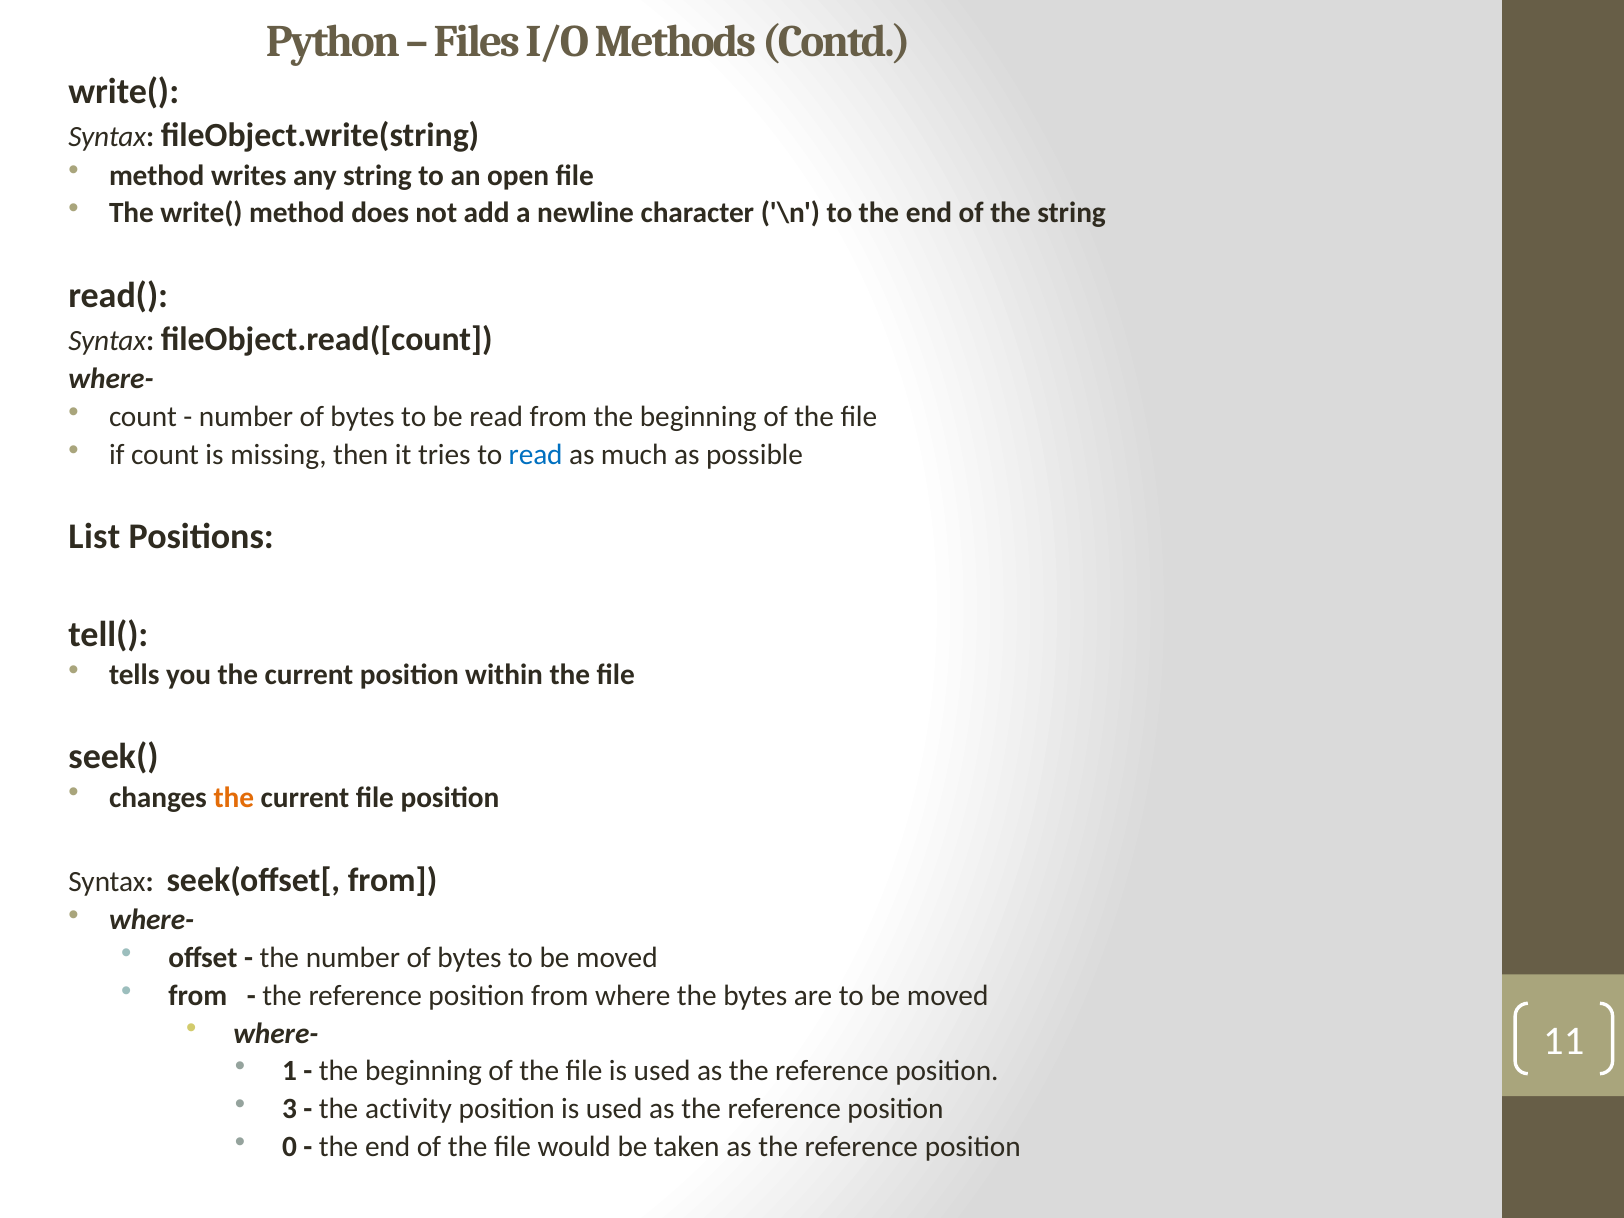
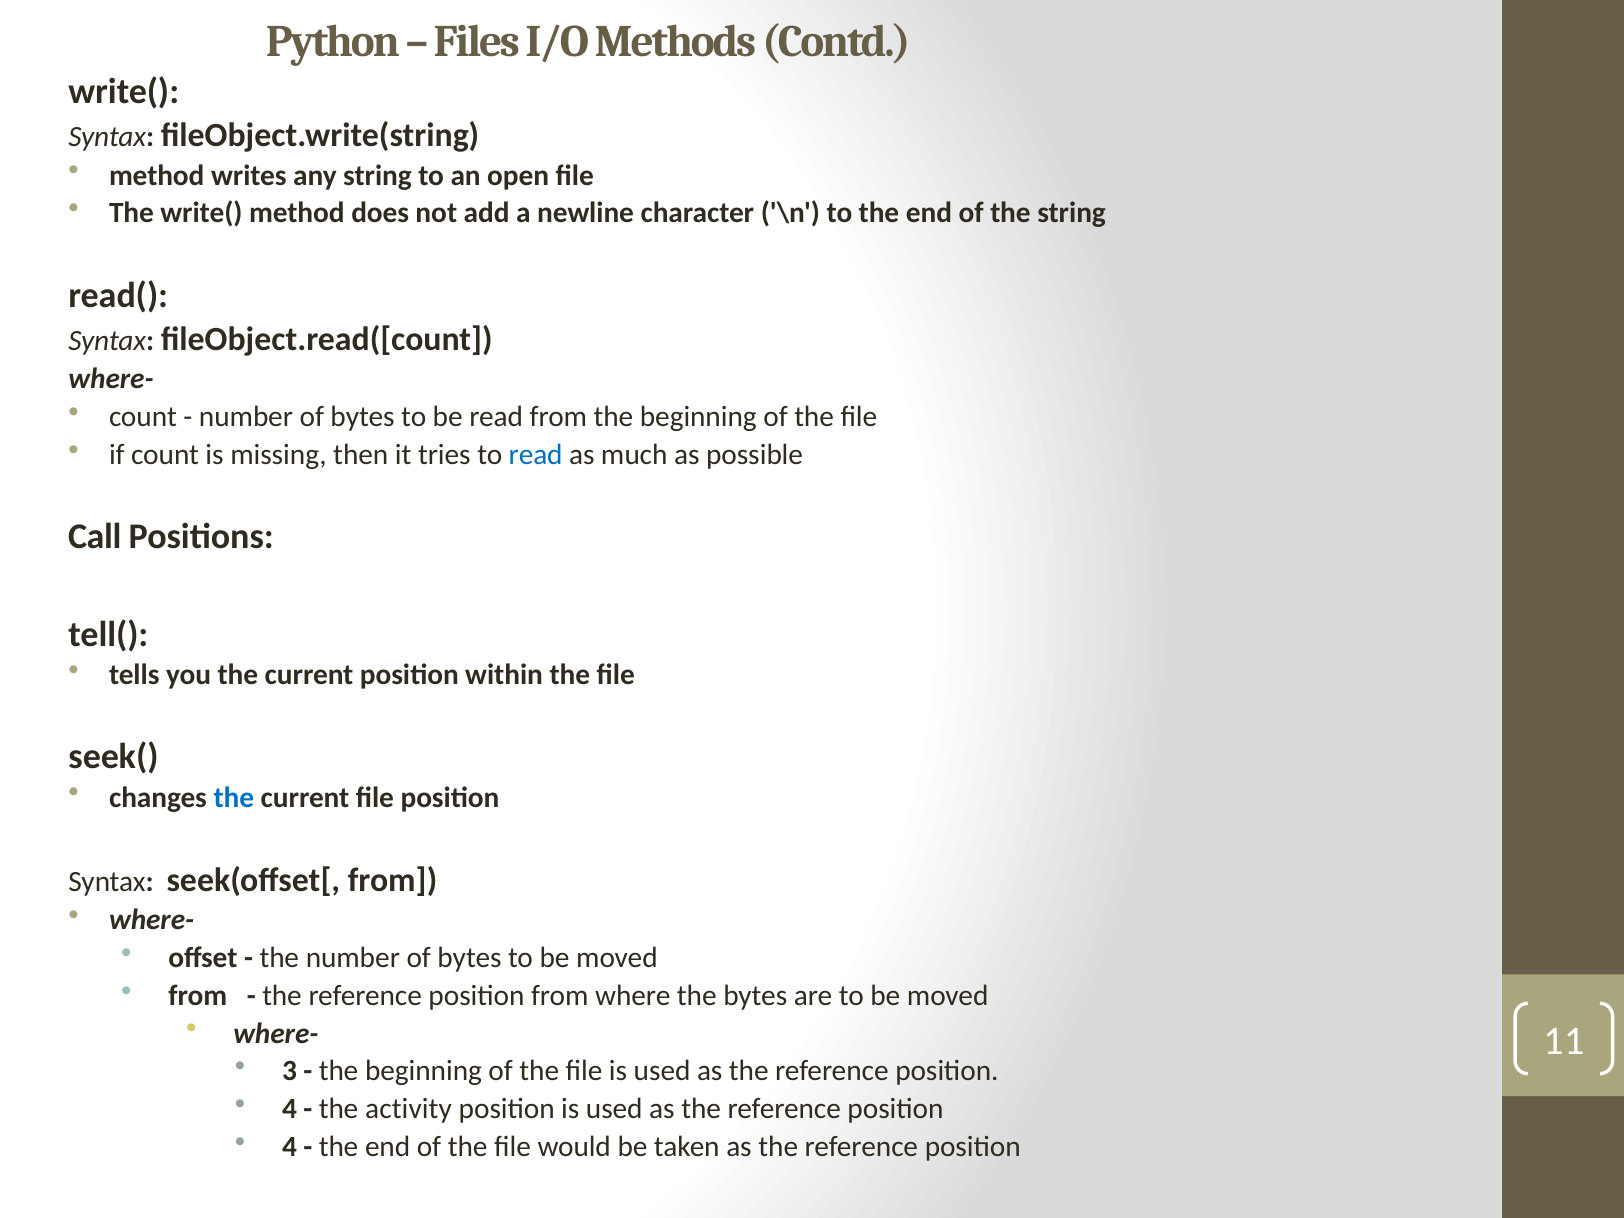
List: List -> Call (95, 537)
the colour: orange -> blue (234, 797)
1: 1 -> 3 (289, 1071)
3: 3 -> 4 (289, 1109)
0: 0 -> 4 (289, 1147)
